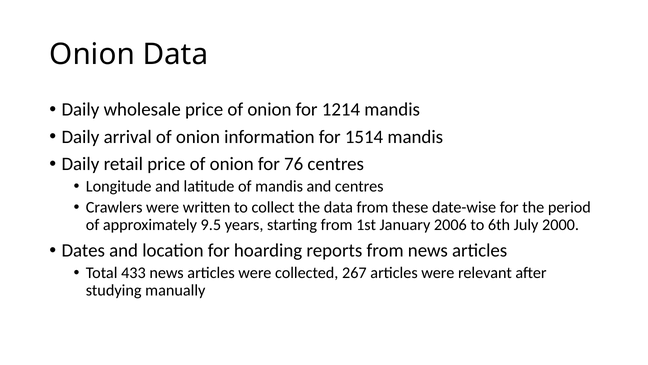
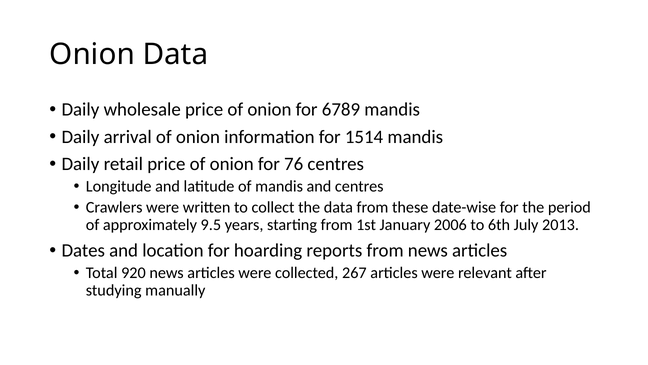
1214: 1214 -> 6789 (341, 110)
2000: 2000 -> 2013 (561, 225)
433: 433 -> 920 (133, 273)
